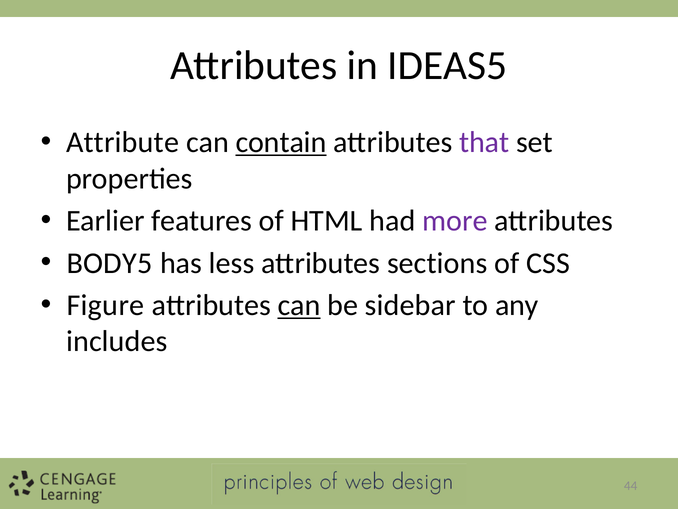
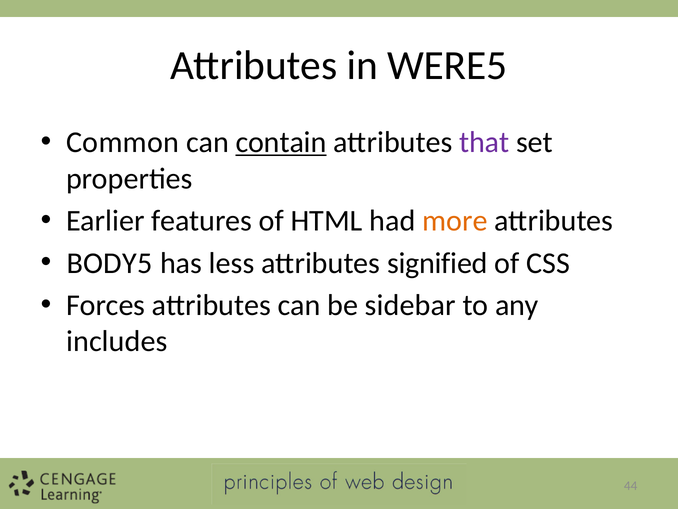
IDEAS5: IDEAS5 -> WERE5 (447, 66)
Attribute: Attribute -> Common (123, 142)
more colour: purple -> orange (455, 221)
sections: sections -> signified (437, 263)
Figure: Figure -> Forces (106, 305)
can underline: present -> none (299, 305)
